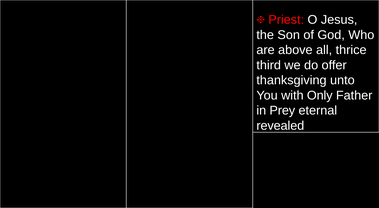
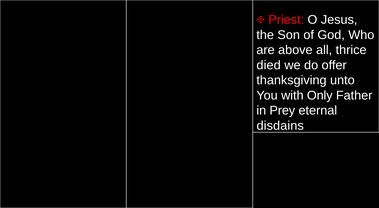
third: third -> died (269, 65)
revealed: revealed -> disdains (280, 126)
